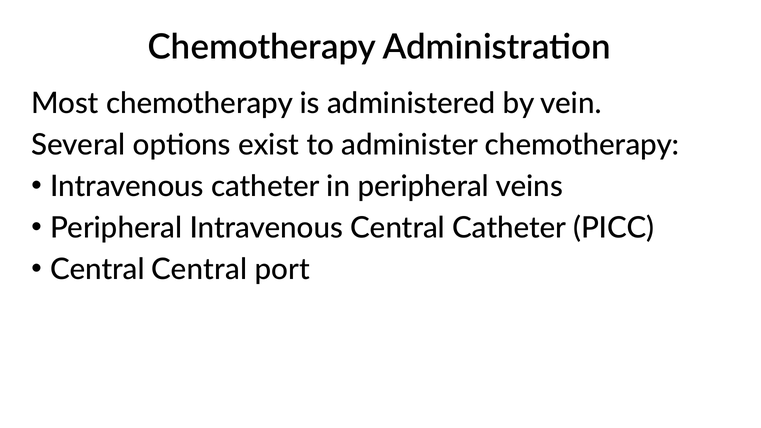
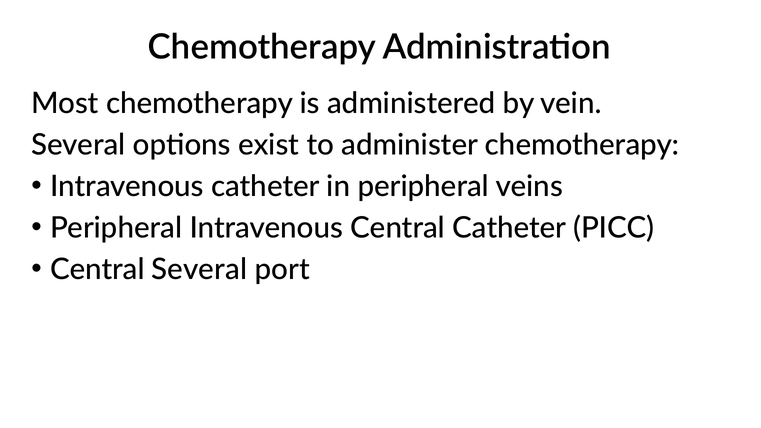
Central Central: Central -> Several (199, 269)
